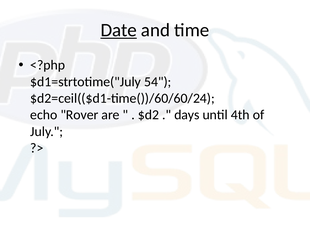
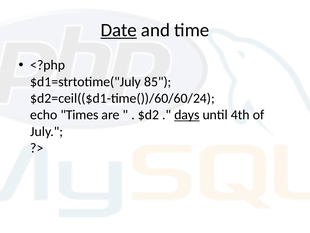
54: 54 -> 85 (158, 82)
Rover: Rover -> Times (79, 115)
days underline: none -> present (187, 115)
